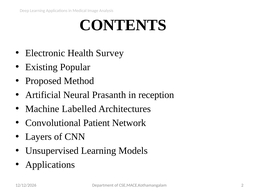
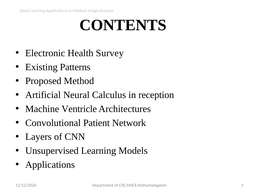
Popular: Popular -> Patterns (75, 67)
Prasanth: Prasanth -> Calculus (109, 95)
Labelled: Labelled -> Ventricle (79, 109)
